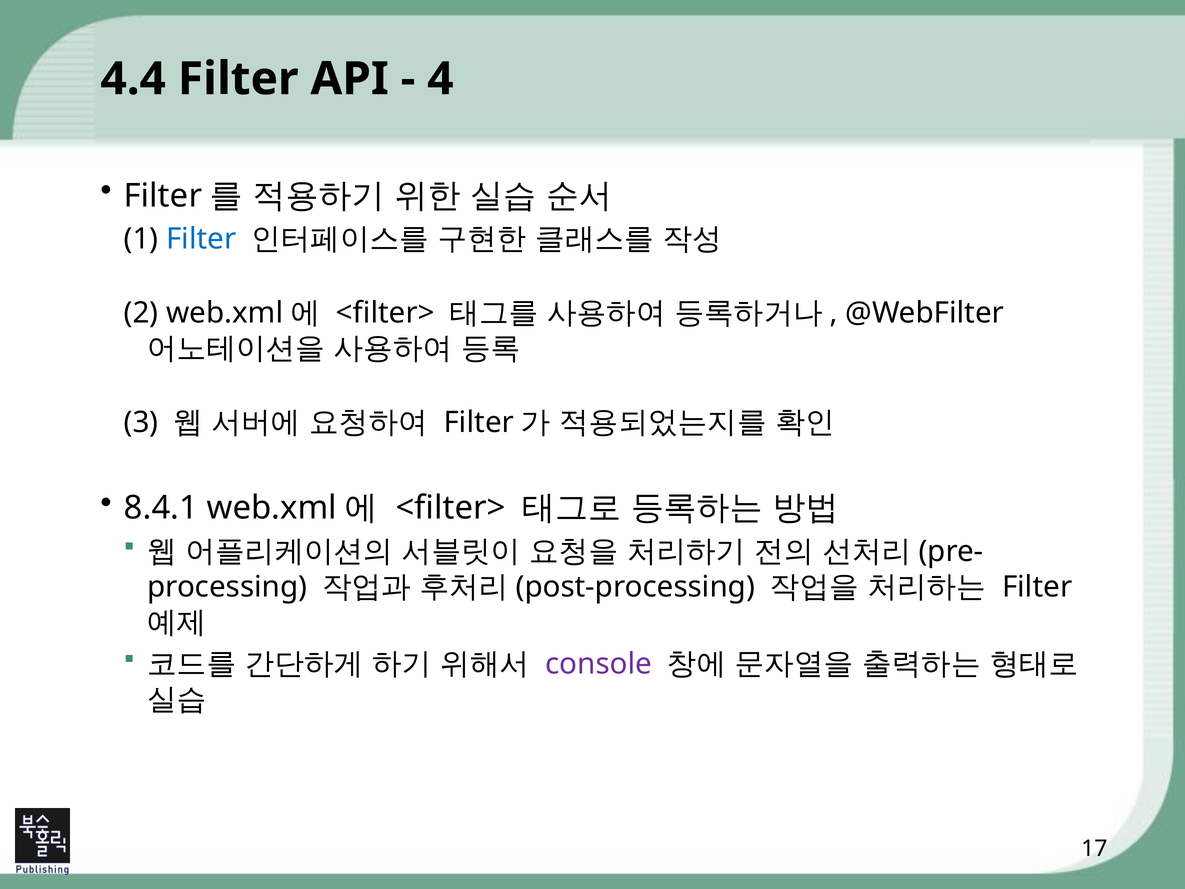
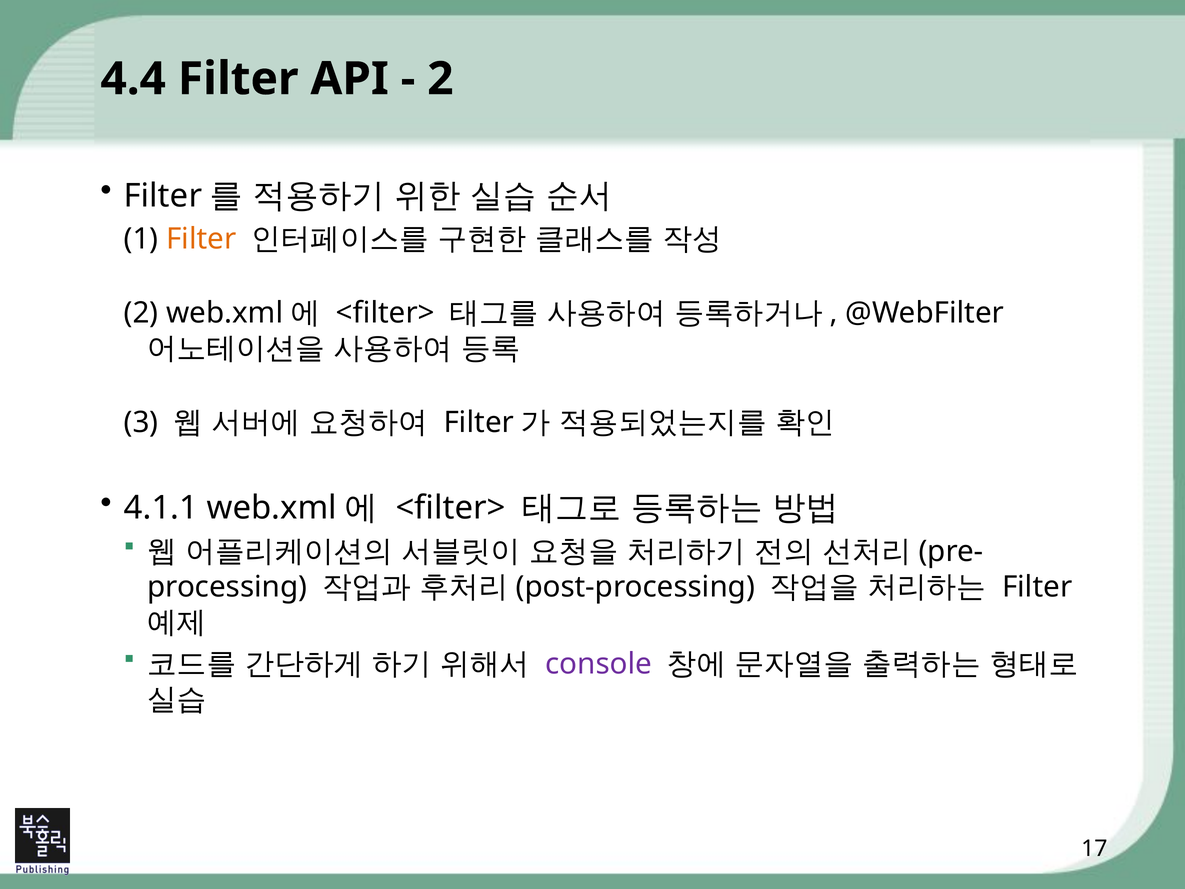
4: 4 -> 2 (440, 79)
Filter colour: blue -> orange (201, 239)
8.4.1: 8.4.1 -> 4.1.1 (161, 508)
